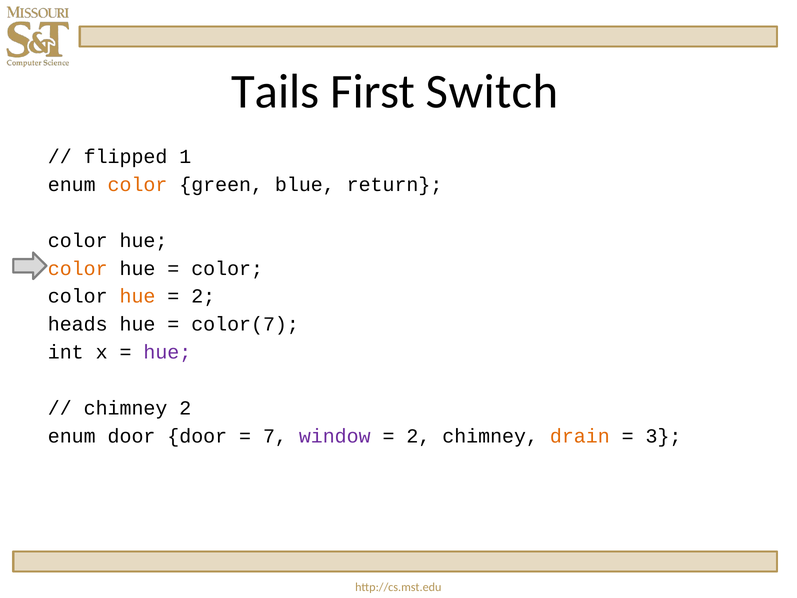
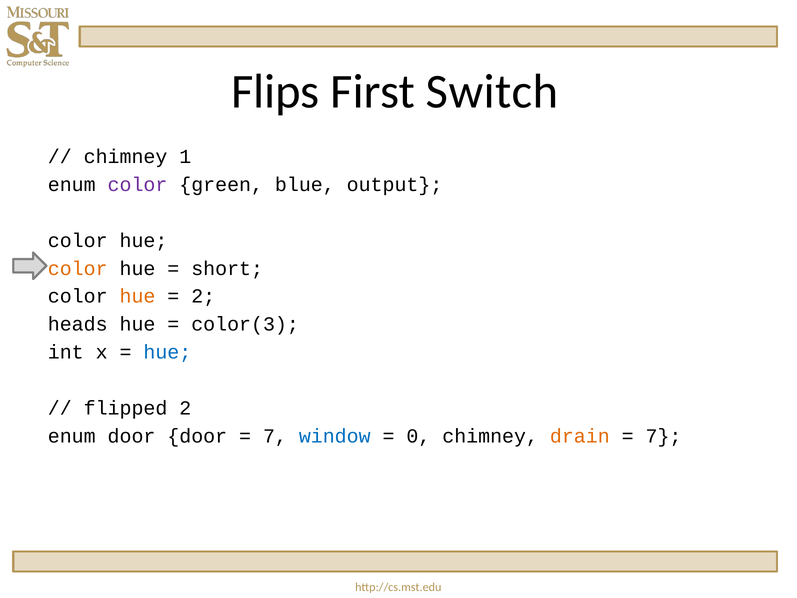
Tails: Tails -> Flips (275, 92)
flipped: flipped -> chimney (126, 157)
color colour: orange -> purple (137, 185)
return: return -> output (395, 185)
color: color -> short (227, 268)
color(7: color(7 -> color(3 (245, 324)
hue colour: purple -> blue (167, 352)
chimney: chimney -> flipped (126, 408)
window colour: purple -> blue (335, 436)
2: 2 -> 0 (418, 436)
3: 3 -> 7 (664, 436)
